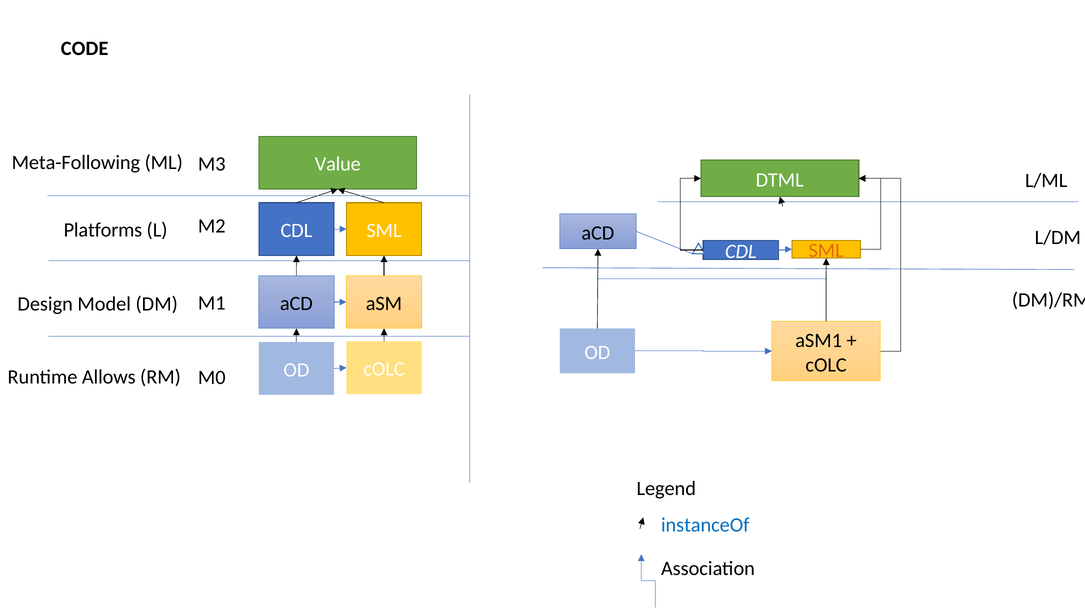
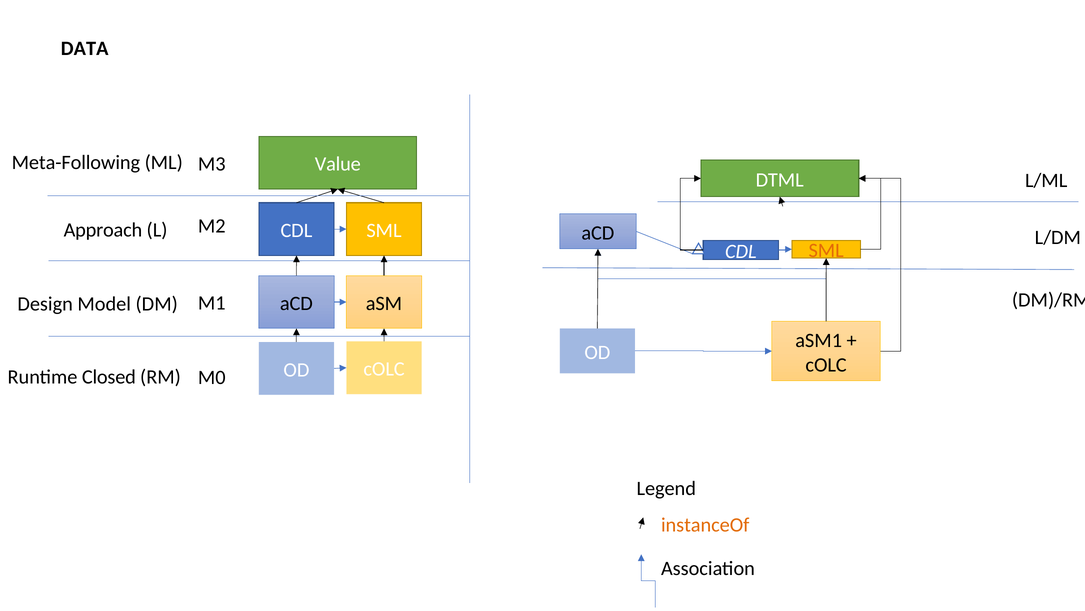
CODE: CODE -> DATA (85, 48)
Platforms: Platforms -> Approach (103, 230)
Allows: Allows -> Closed (109, 377)
instanceOf colour: blue -> orange (705, 525)
